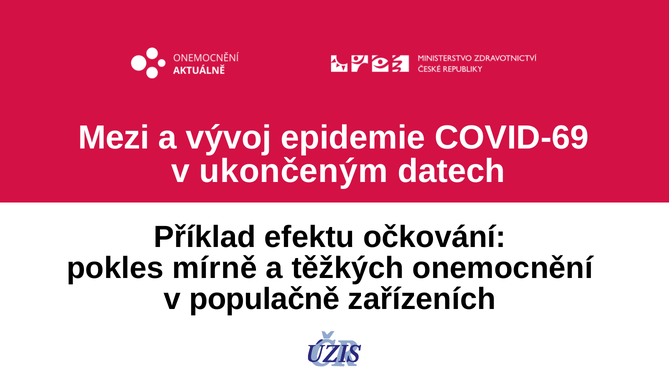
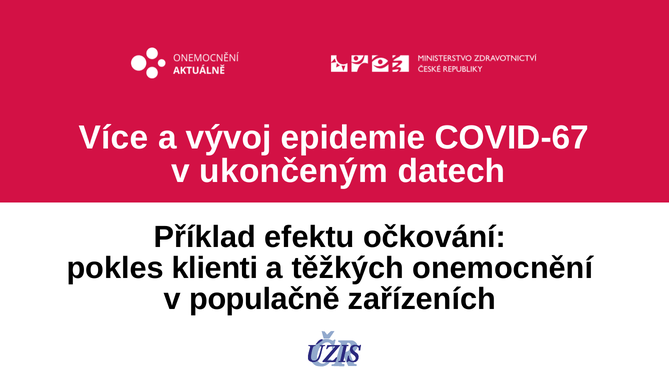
Mezi: Mezi -> Více (113, 138)
COVID-69: COVID-69 -> COVID-67 (512, 138)
mírně: mírně -> klienti (215, 268)
